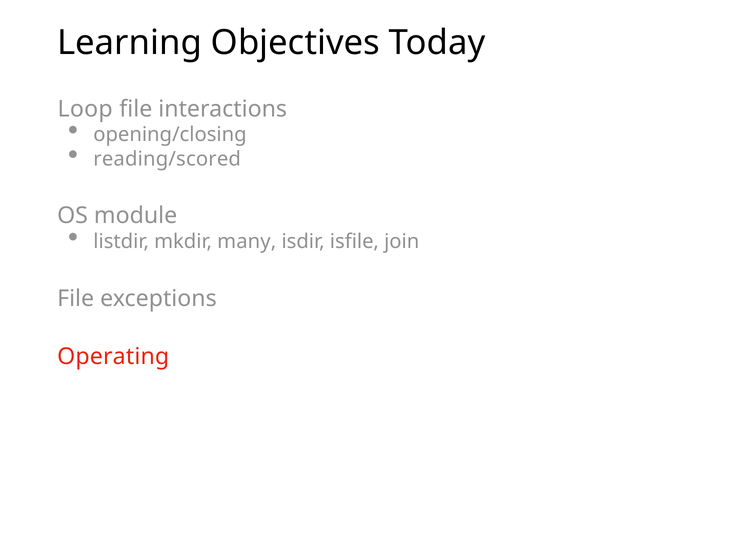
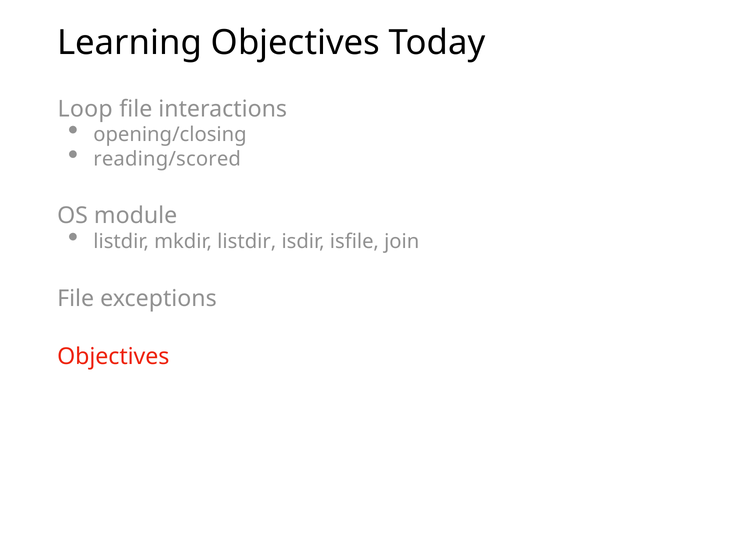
mkdir many: many -> listdir (247, 242)
Operating: Operating -> Objectives (113, 356)
